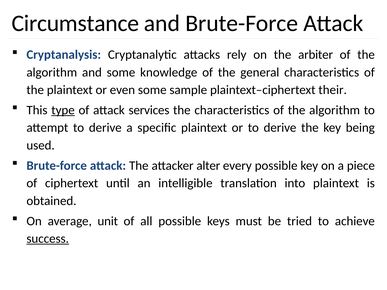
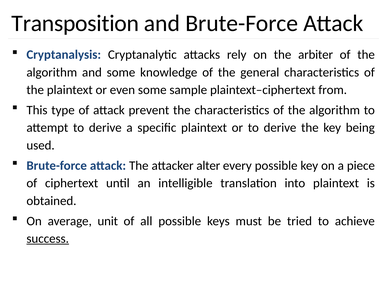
Circumstance: Circumstance -> Transposition (75, 23)
their: their -> from (333, 90)
type underline: present -> none (63, 110)
services: services -> prevent (149, 110)
